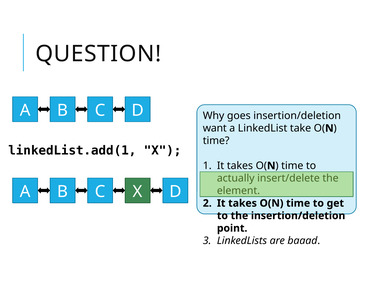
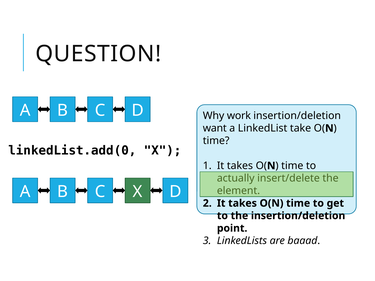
goes: goes -> work (239, 116)
linkedList.add(1: linkedList.add(1 -> linkedList.add(0 (72, 151)
